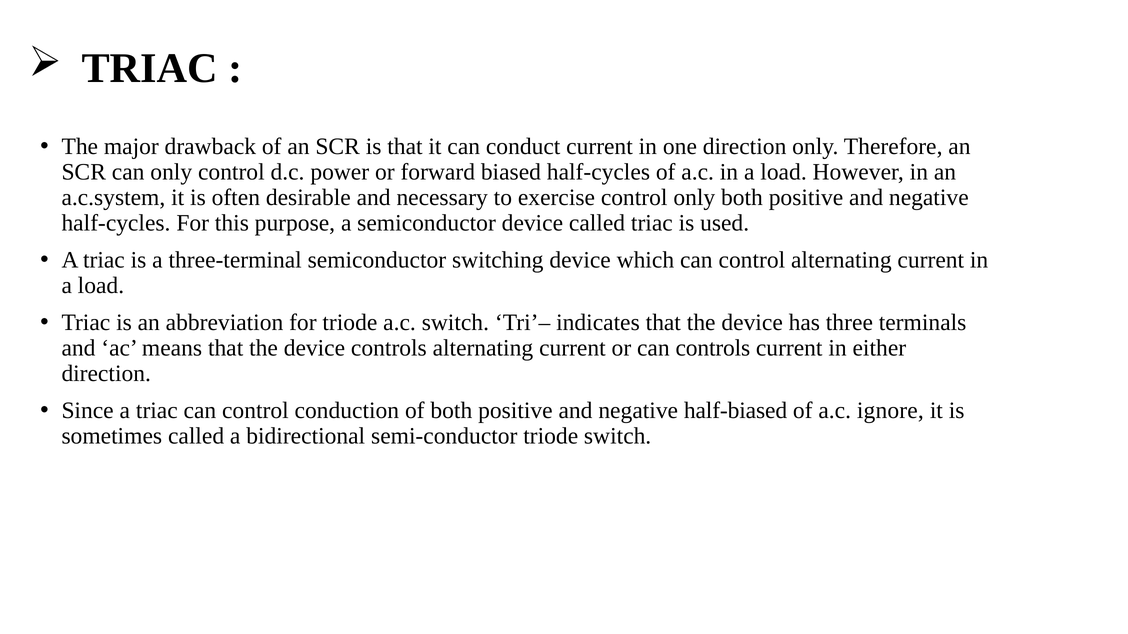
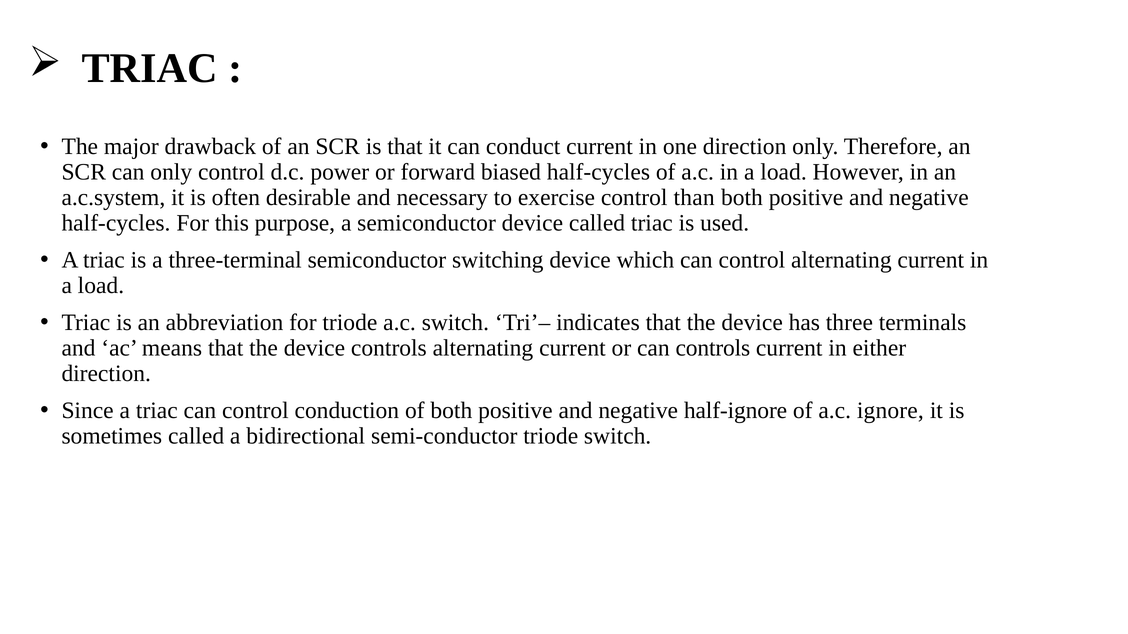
control only: only -> than (694, 198)
half-biased: half-biased -> half-ignore (736, 411)
